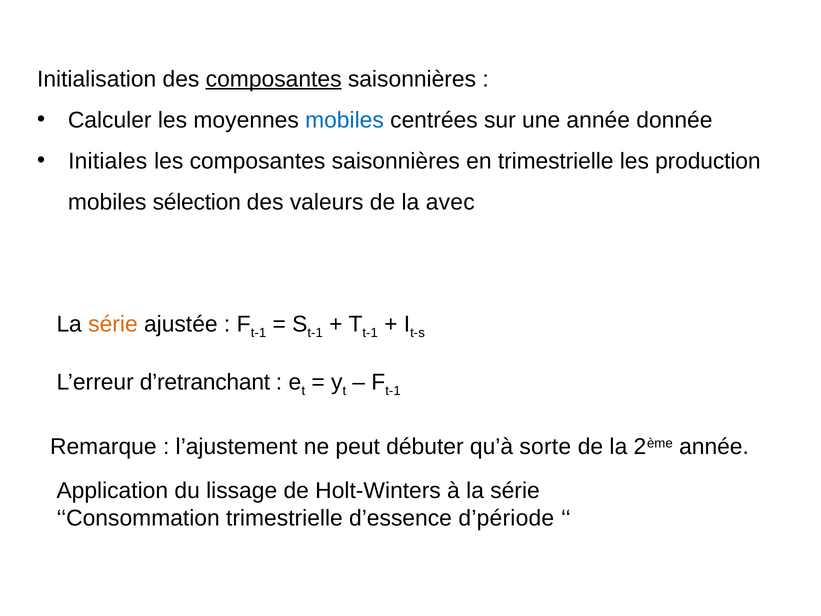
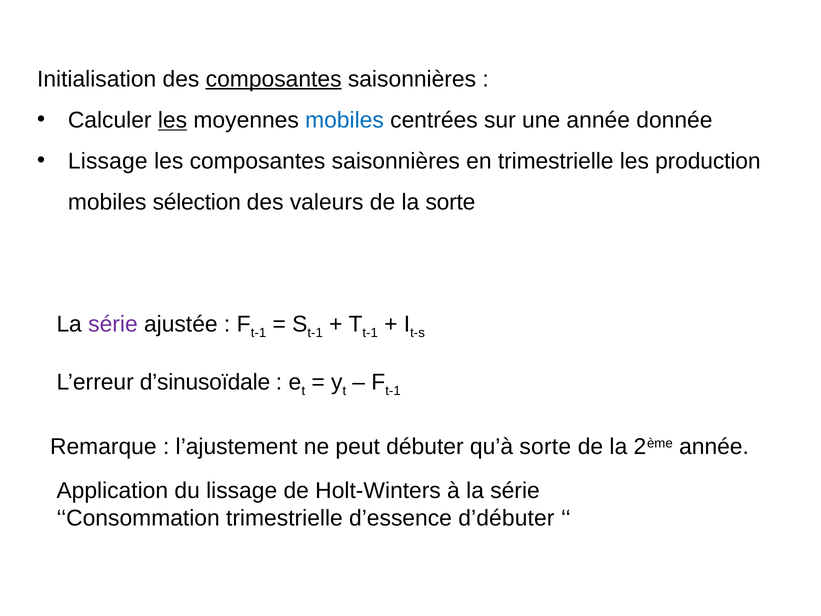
les underline: none -> present (173, 120)
Initiales: Initiales -> Lissage (108, 161)
la avec: avec -> sorte (450, 202)
série colour: orange -> purple (113, 324)
d’retranchant: d’retranchant -> d’sinusoïdale (205, 382)
d’période: d’période -> d’débuter (506, 518)
